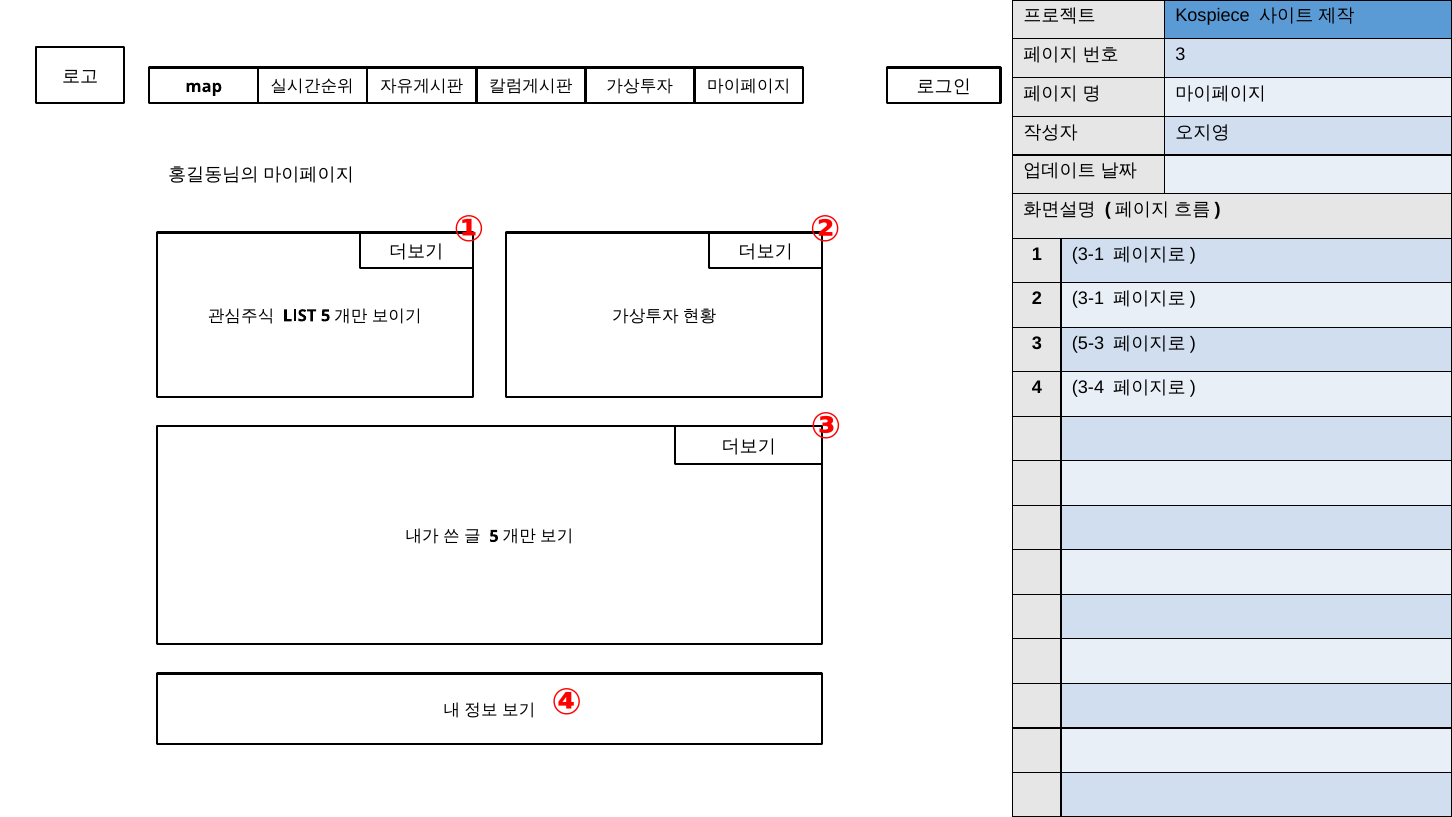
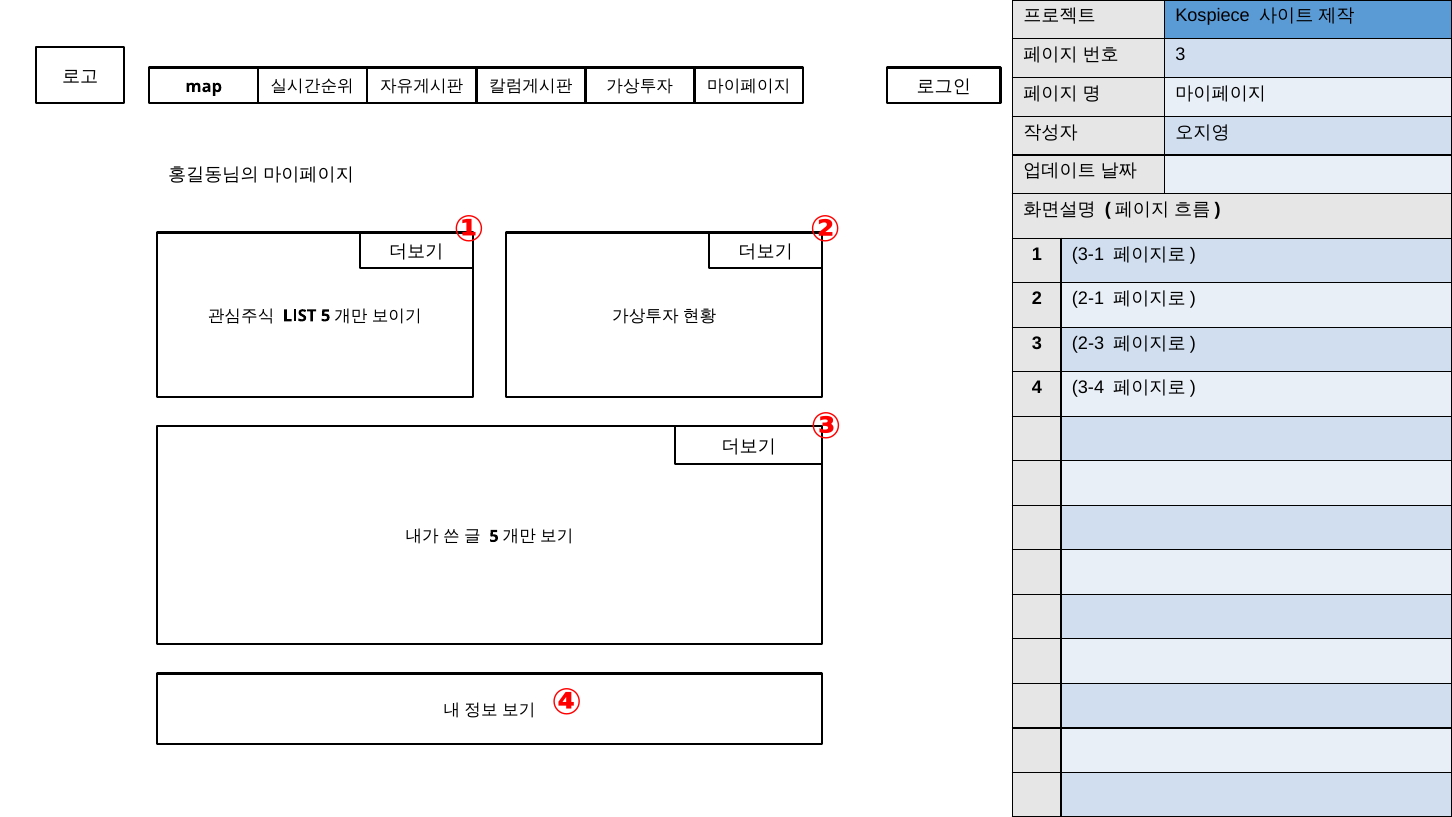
2 3-1: 3-1 -> 2-1 (1088, 299)
5-3: 5-3 -> 2-3 (1088, 343)
